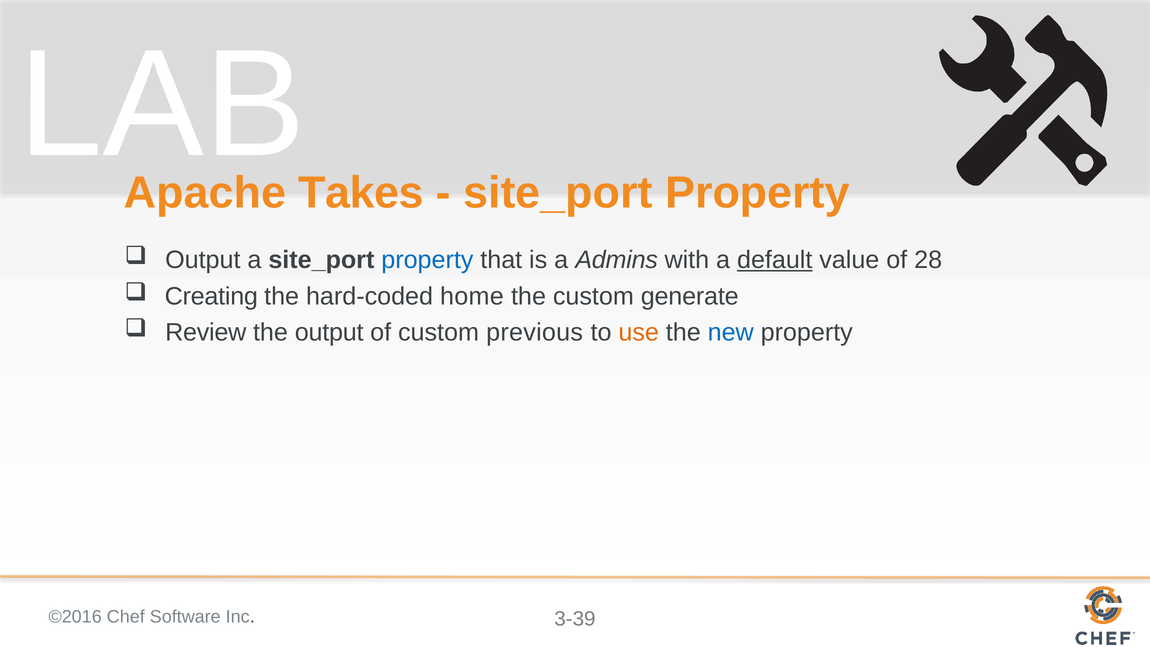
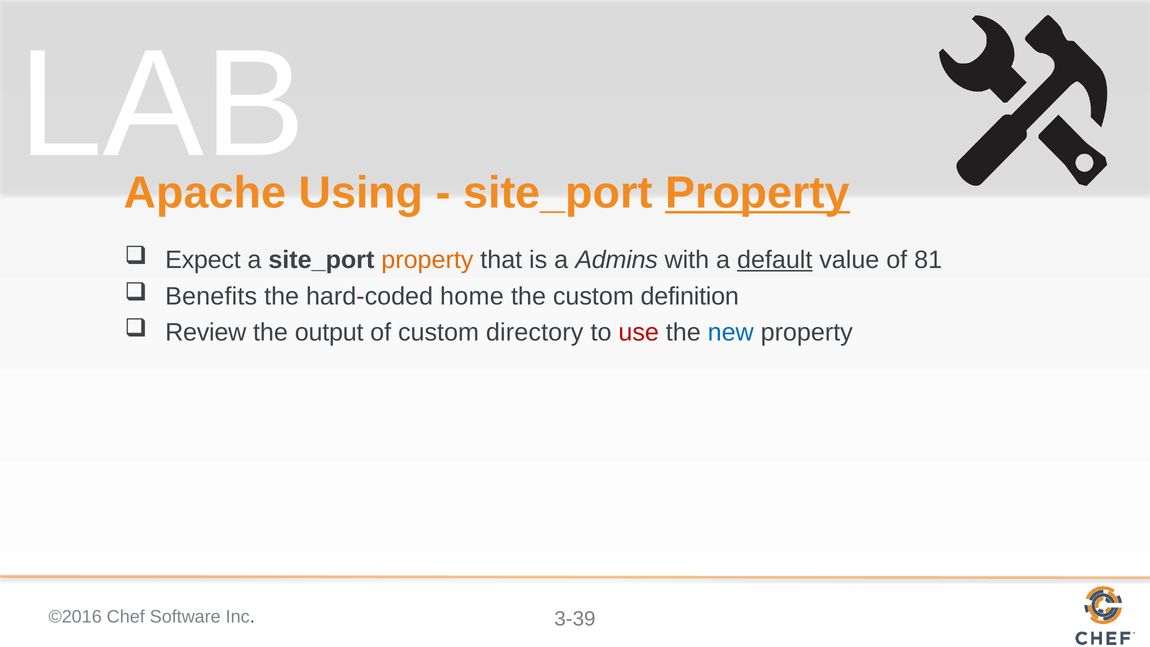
Takes: Takes -> Using (361, 193)
Property underline: none -> present (757, 193)
Output: Output -> Expect (203, 260)
property colour: blue -> orange (427, 260)
28: 28 -> 81 (928, 260)
Creating: Creating -> Benefits (211, 296)
generate: generate -> definition (690, 296)
previous: previous -> directory (535, 333)
use colour: orange -> red (639, 333)
